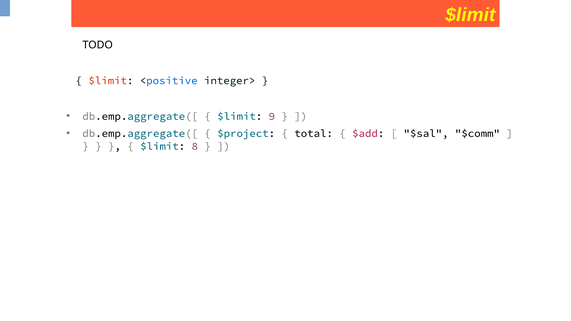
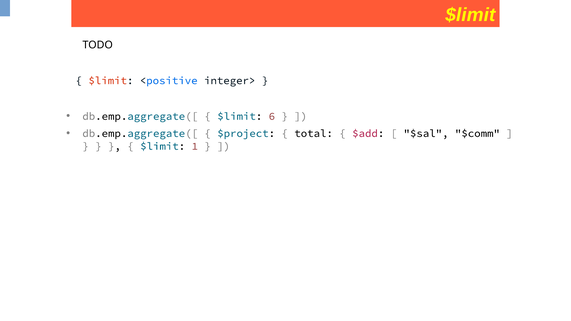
9: 9 -> 6 (272, 116)
8: 8 -> 1 (195, 146)
